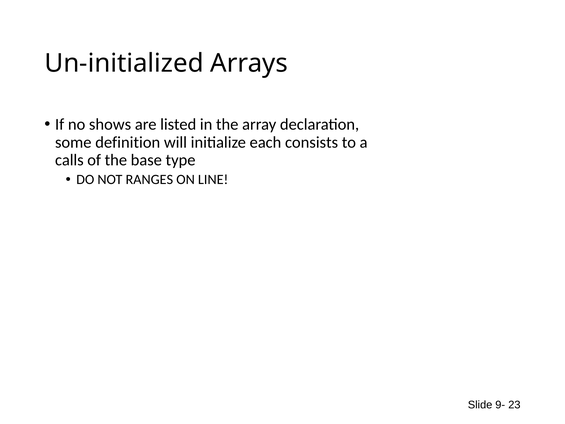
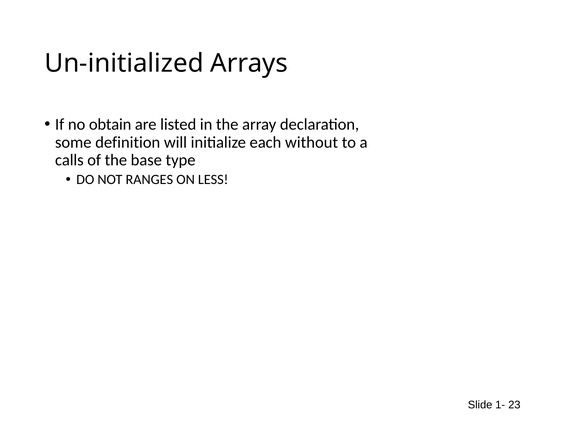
shows: shows -> obtain (110, 124)
consists: consists -> without (312, 142)
LINE: LINE -> LESS (213, 179)
9-: 9- -> 1- (500, 405)
